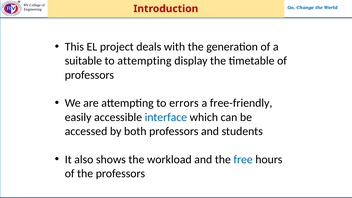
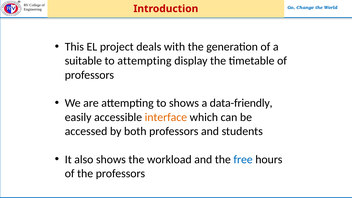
to errors: errors -> shows (184, 103)
free-friendly: free-friendly -> data-friendly (241, 103)
interface colour: blue -> orange (166, 117)
